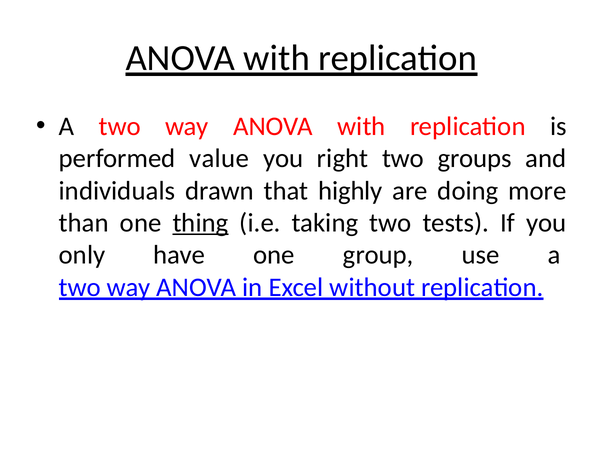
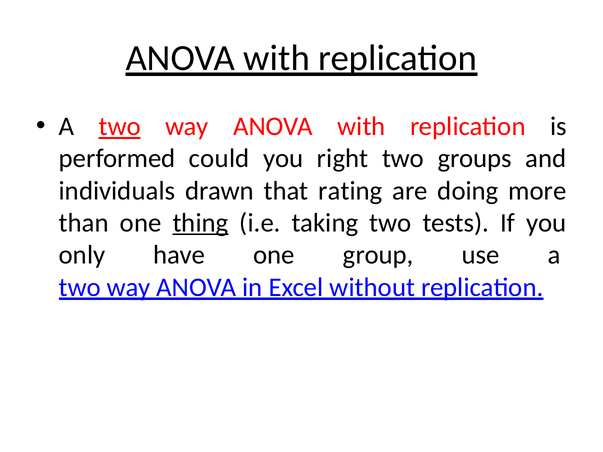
two underline: none -> present (120, 126)
value: value -> could (219, 159)
highly: highly -> rating (350, 191)
